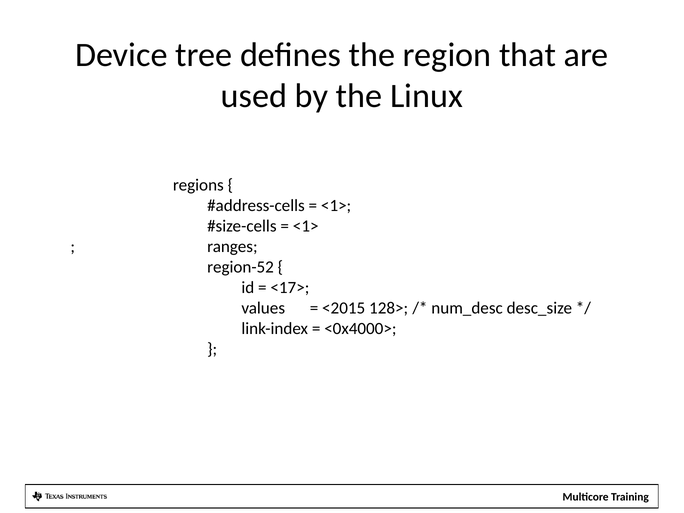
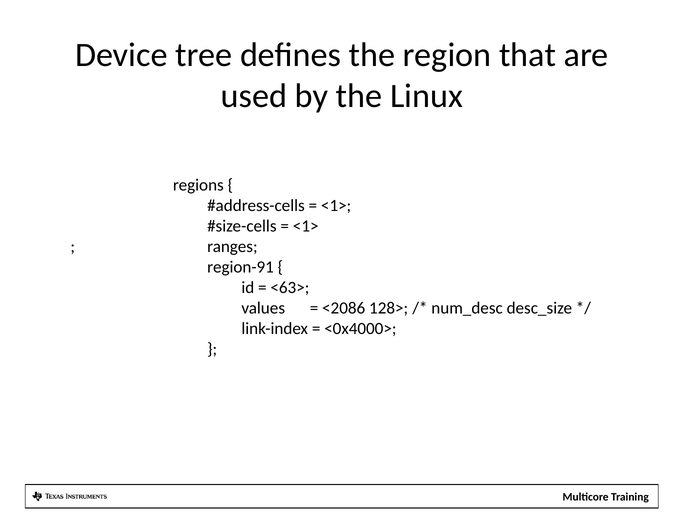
region-52: region-52 -> region-91 (241, 267)
<17>: <17> -> <63> (290, 288)
<2015: <2015 -> <2086 (344, 308)
